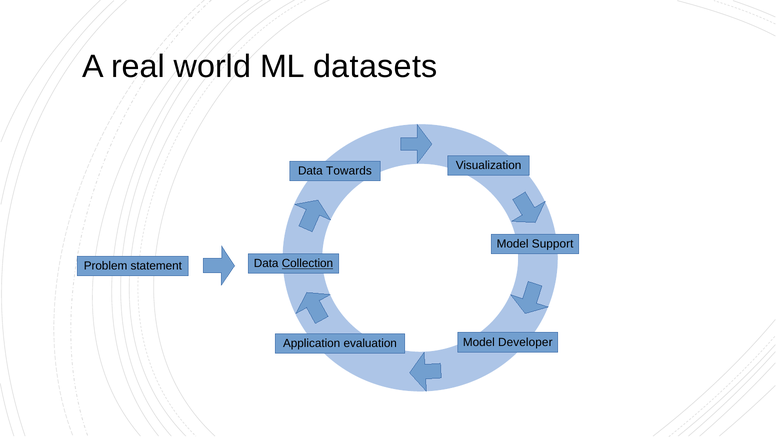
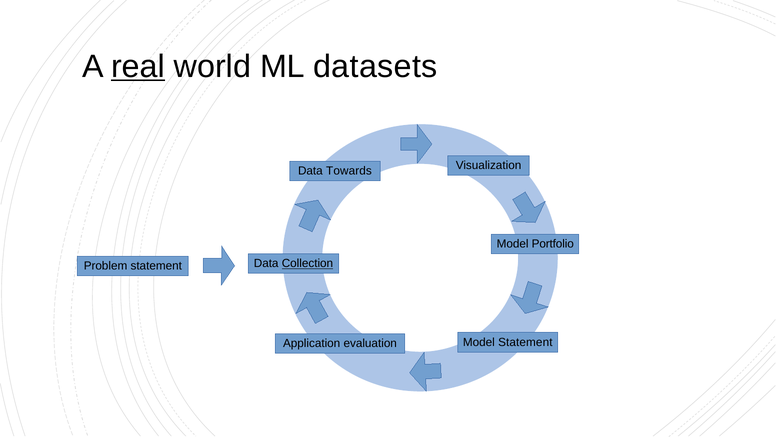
real underline: none -> present (138, 66)
Support: Support -> Portfolio (553, 244)
Model Developer: Developer -> Statement (525, 342)
